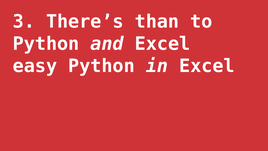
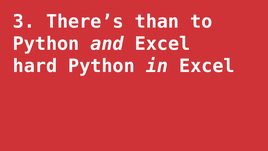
easy: easy -> hard (35, 66)
